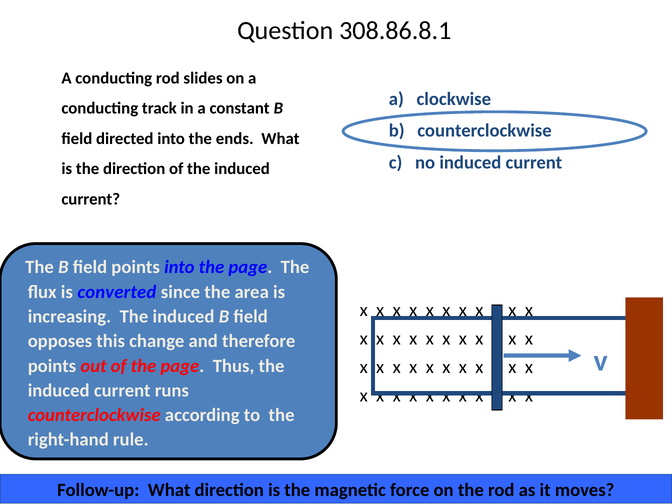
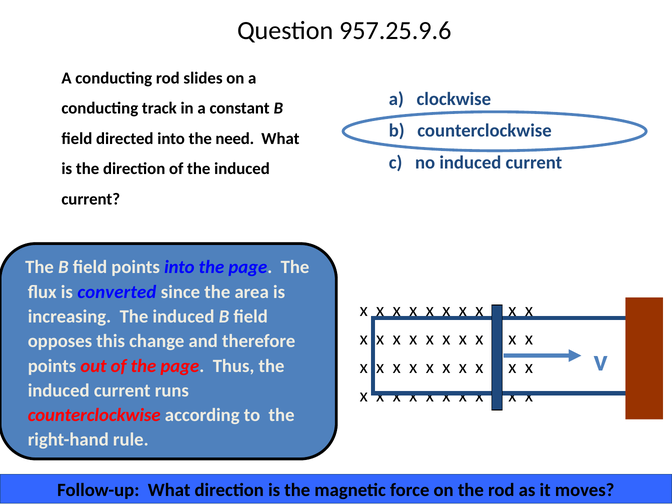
308.86.8.1: 308.86.8.1 -> 957.25.9.6 (395, 31)
ends: ends -> need (235, 139)
